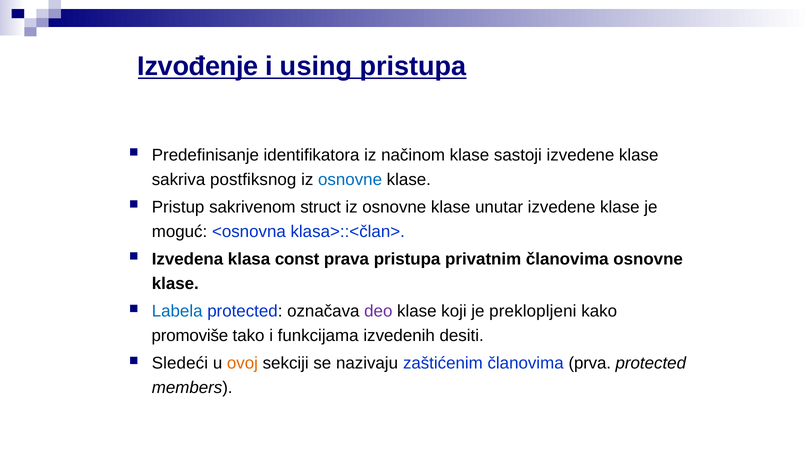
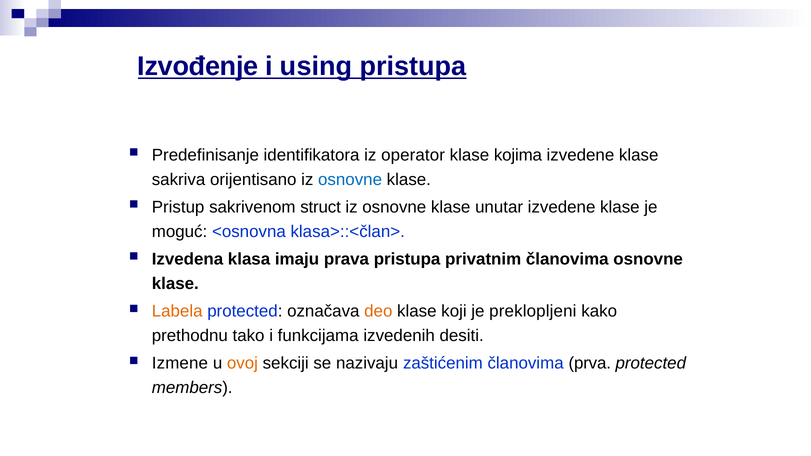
načinom: načinom -> operator (413, 155)
sastoji: sastoji -> kojima (518, 155)
postfiksnog: postfiksnog -> orijentisano (253, 180)
const: const -> imaju (297, 259)
Labela colour: blue -> orange (177, 311)
deo colour: purple -> orange (378, 311)
promoviše: promoviše -> prethodnu (190, 336)
Sledeći: Sledeći -> Izmene (180, 363)
